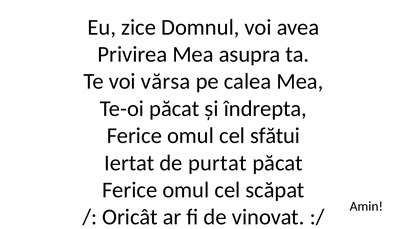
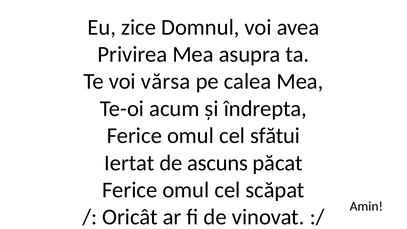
Te-oi păcat: păcat -> acum (174, 109)
purtat: purtat -> ascuns (218, 163)
